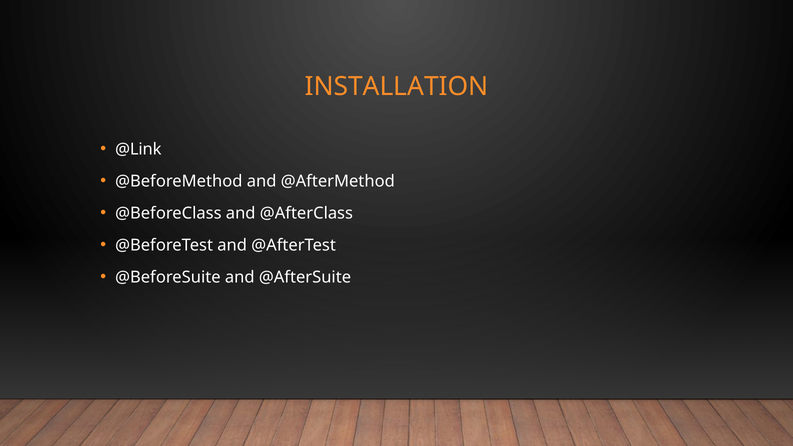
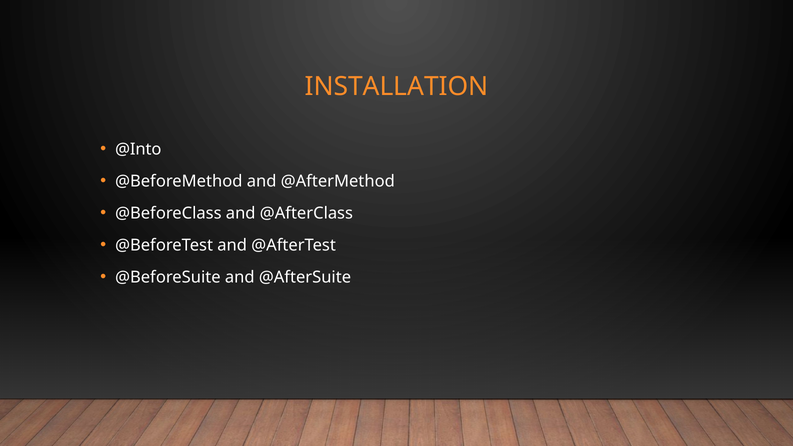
@Link: @Link -> @Into (138, 149)
